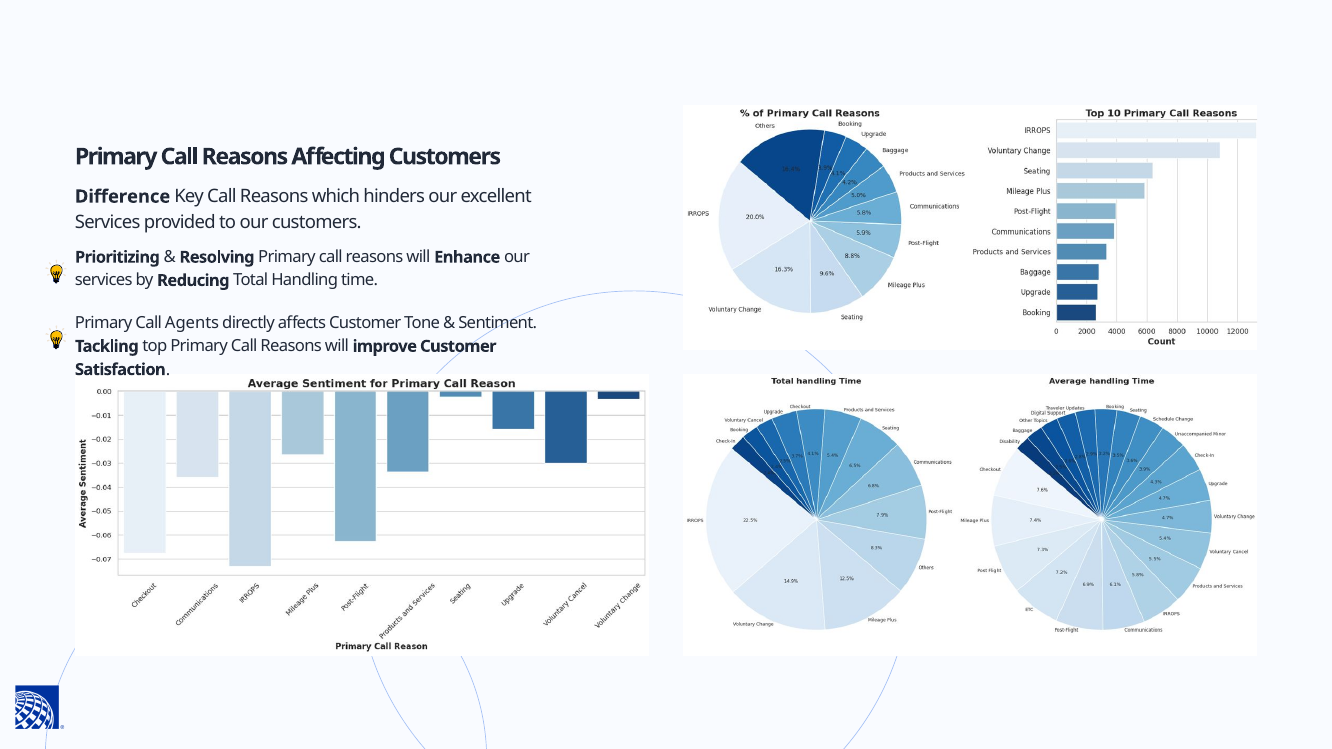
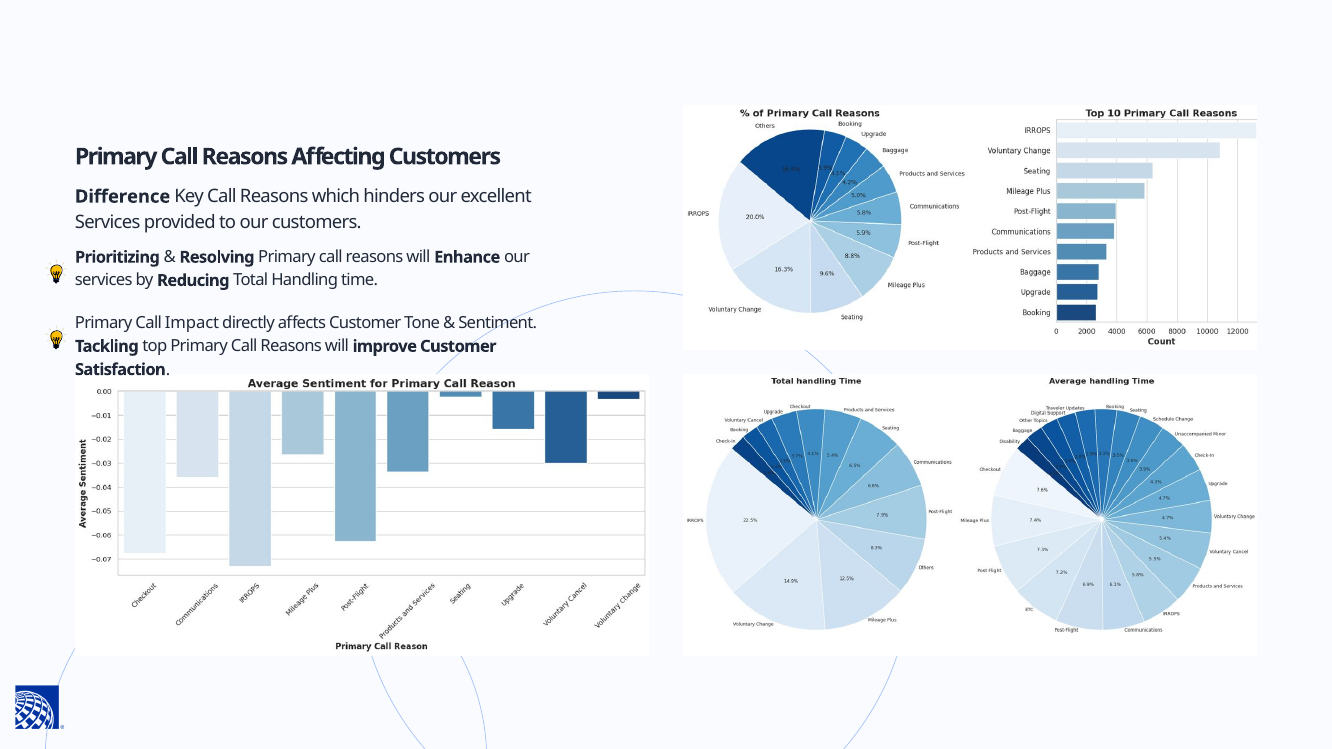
Agents: Agents -> Impact (192, 323)
